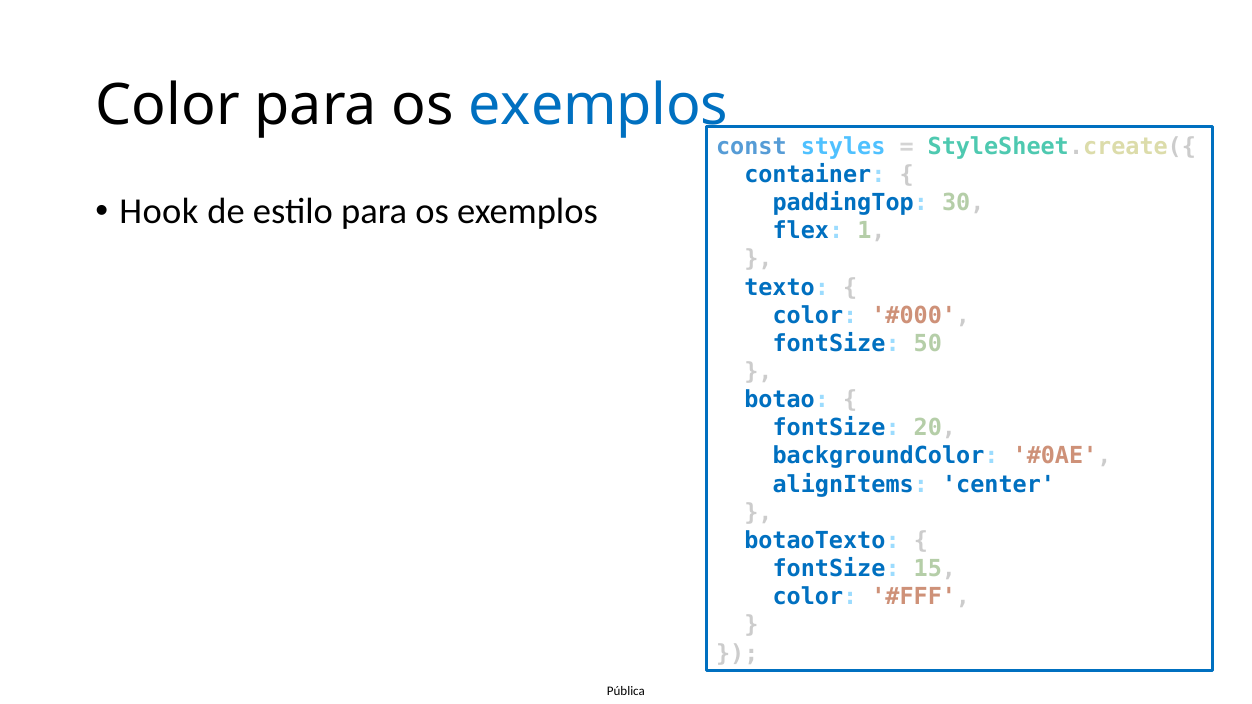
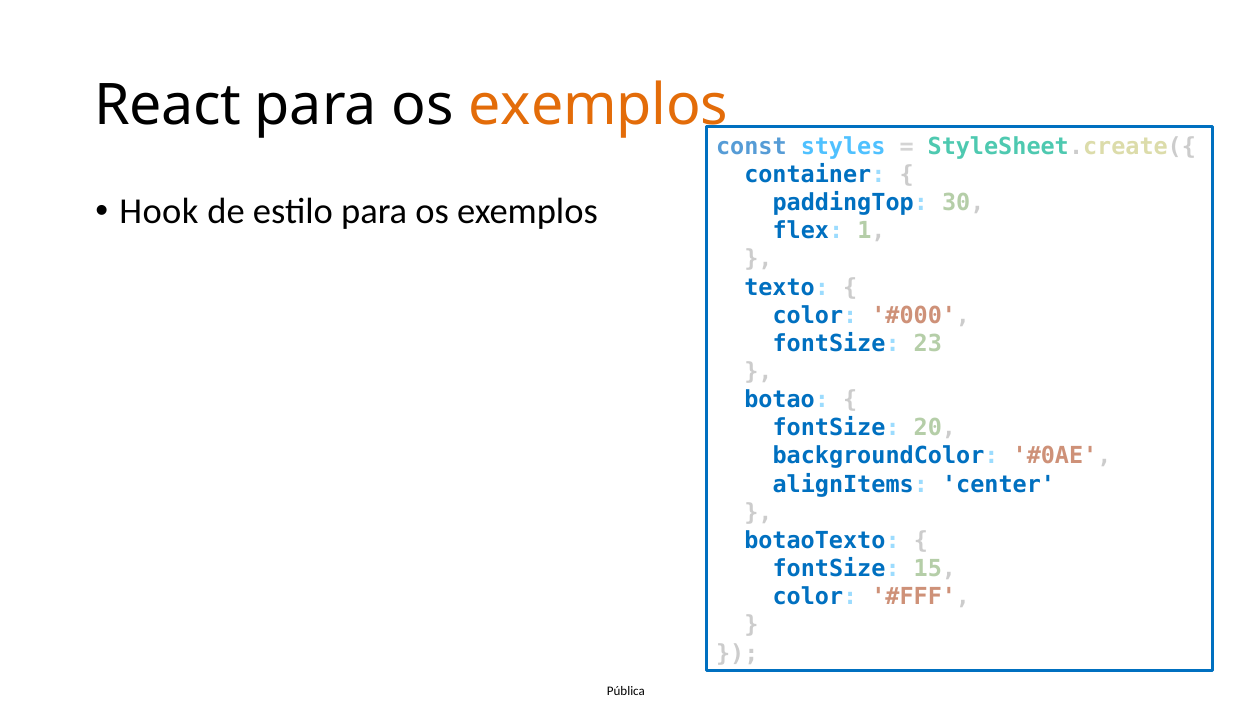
Color: Color -> React (168, 105)
exemplos colour: blue -> orange (598, 105)
50: 50 -> 23 (928, 344)
